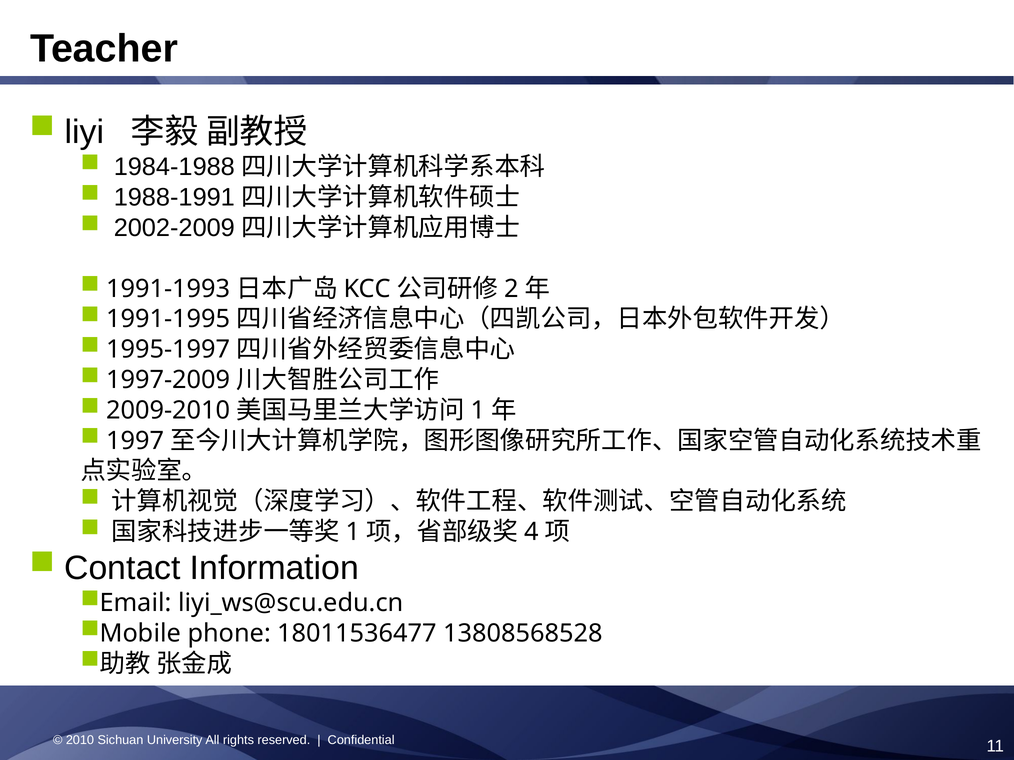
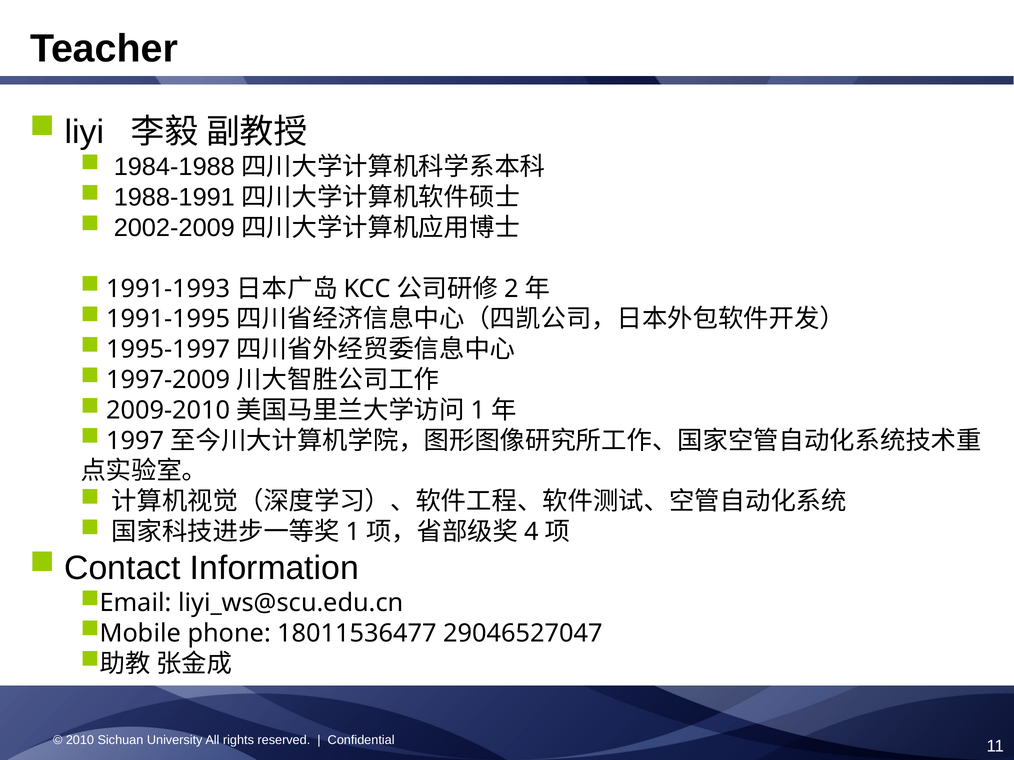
13808568528: 13808568528 -> 29046527047 (523, 634)
